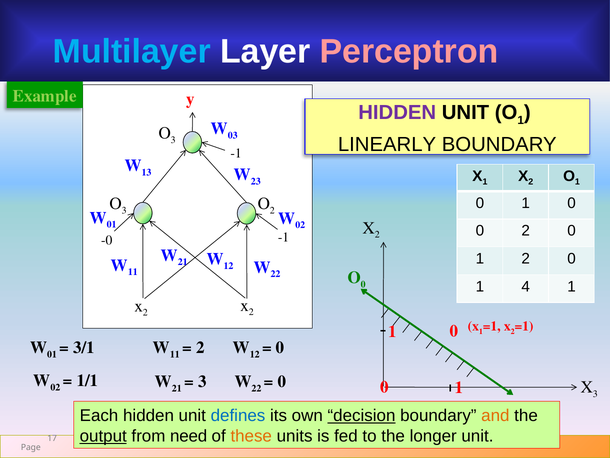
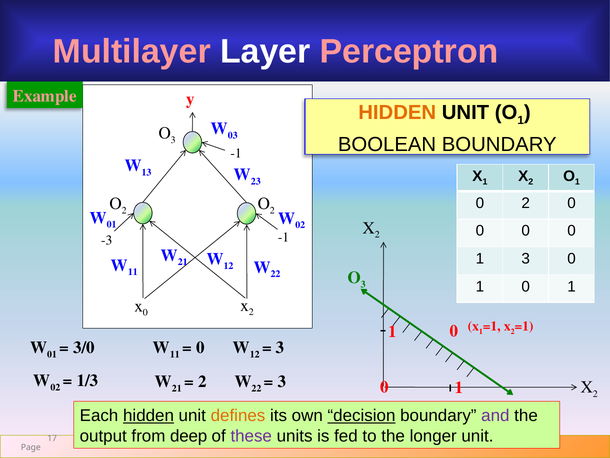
Multilayer colour: light blue -> pink (132, 52)
Example colour: light green -> pink (45, 96)
HIDDEN colour: purple -> orange (397, 112)
LINEARLY: LINEARLY -> BOOLEAN (387, 144)
1: 1 -> 2 (526, 203)
3: 3 -> 2 (124, 210)
2: 2 -> 0 (526, 231)
-0: -0 -> -3 (107, 240)
1 2: 2 -> 3 (526, 258)
0: 0 -> 3 (363, 284)
4: 4 -> 0 (526, 286)
2: 2 -> 0 (145, 312)
3/1: 3/1 -> 3/0 (84, 347)
2: 2 -> 0 (200, 347)
0: 0 -> 3 (280, 347)
1/1: 1/1 -> 1/3 (87, 380)
3: 3 -> 2 (202, 381)
0: 0 -> 3 (282, 381)
3: 3 -> 2 (595, 393)
hidden underline: none -> present (149, 415)
defines colour: blue -> orange (238, 415)
and colour: orange -> purple (495, 415)
output underline: present -> none (103, 436)
need: need -> deep (189, 436)
these colour: orange -> purple (251, 436)
